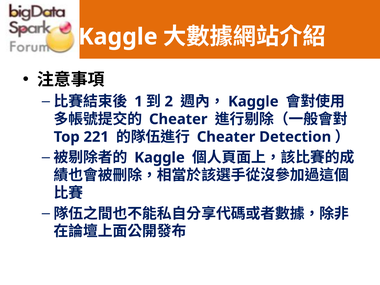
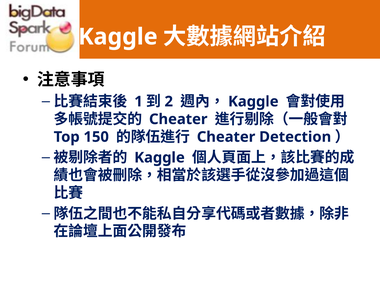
221: 221 -> 150 (96, 137)
